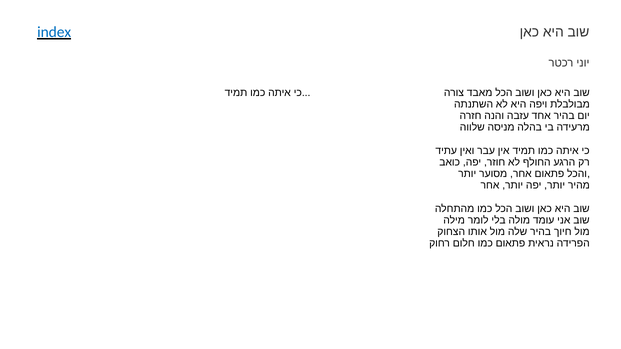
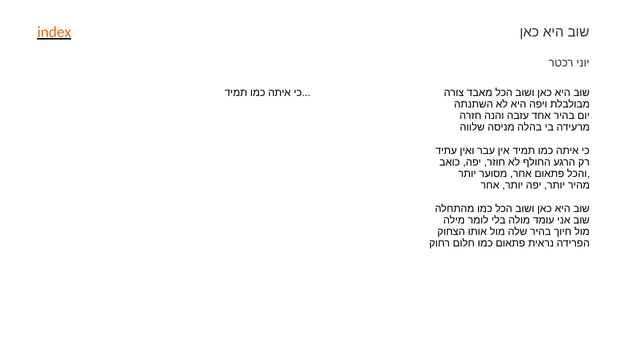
index colour: blue -> orange (54, 32)
